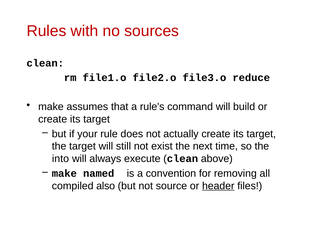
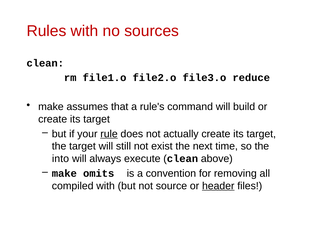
rule underline: none -> present (109, 134)
named: named -> omits (99, 173)
compiled also: also -> with (106, 186)
